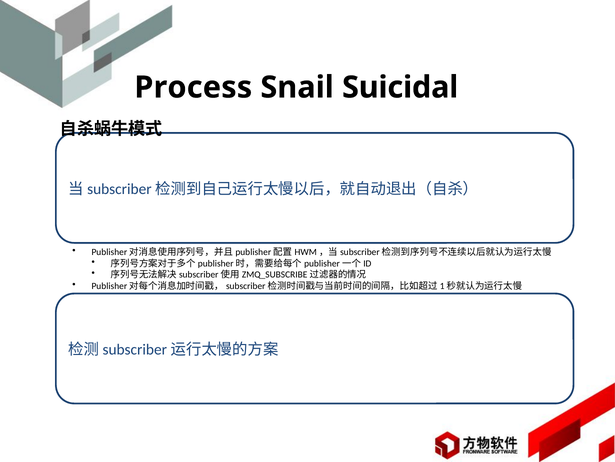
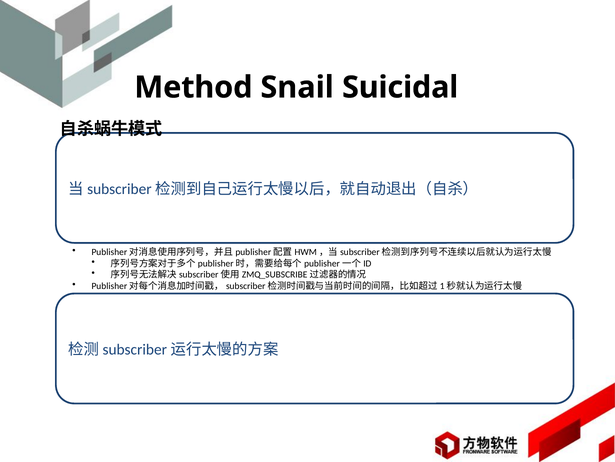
Process: Process -> Method (193, 87)
